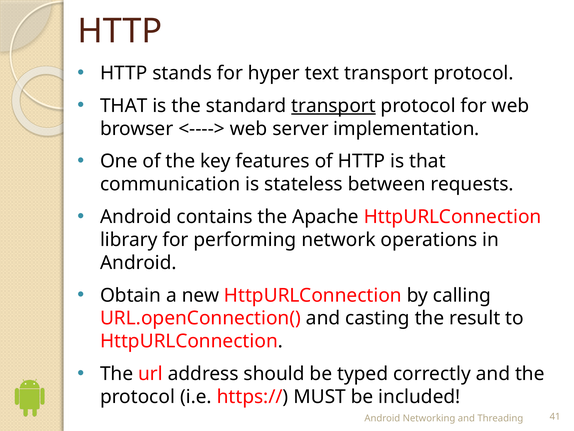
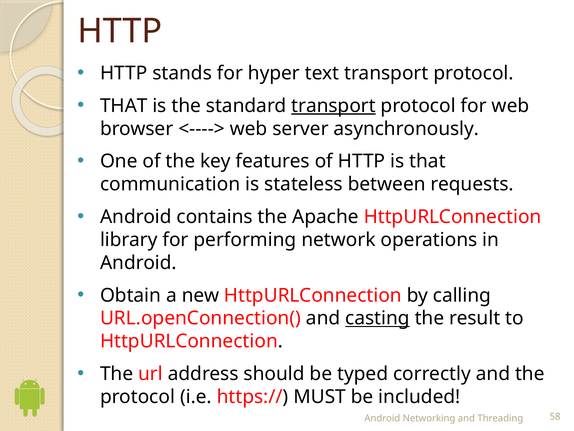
implementation: implementation -> asynchronously (406, 129)
casting underline: none -> present (377, 318)
41: 41 -> 58 (555, 416)
